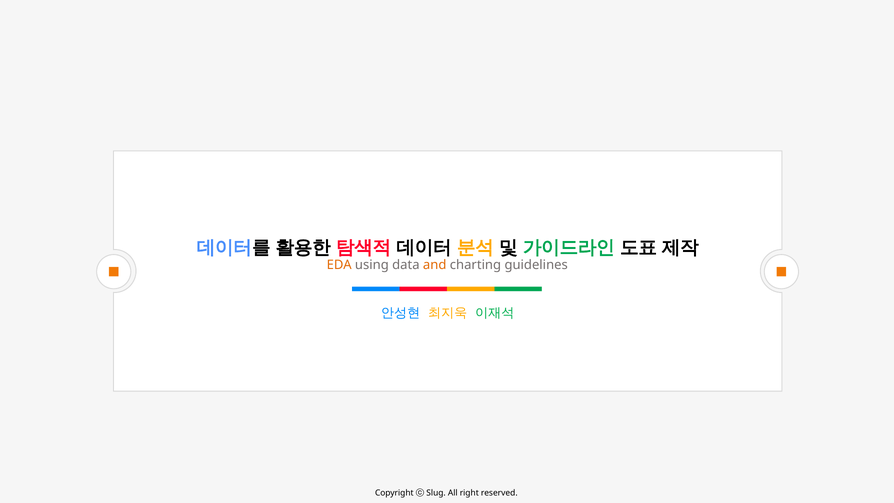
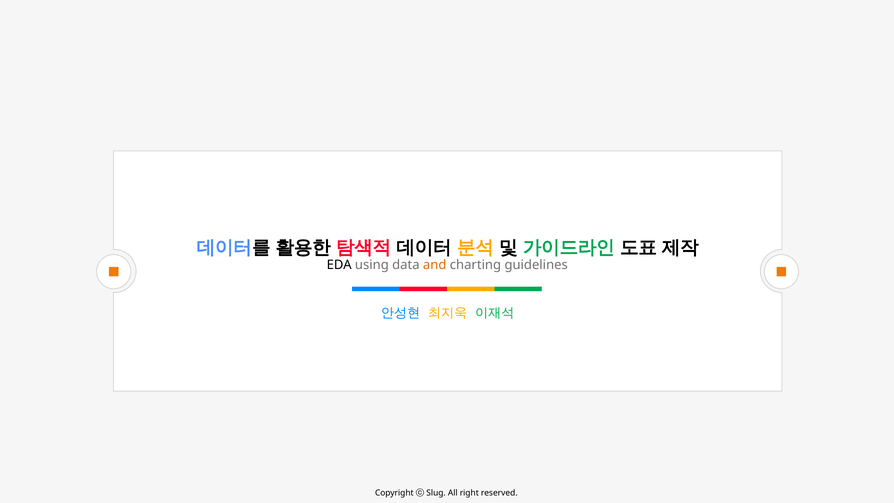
EDA colour: orange -> black (339, 265)
